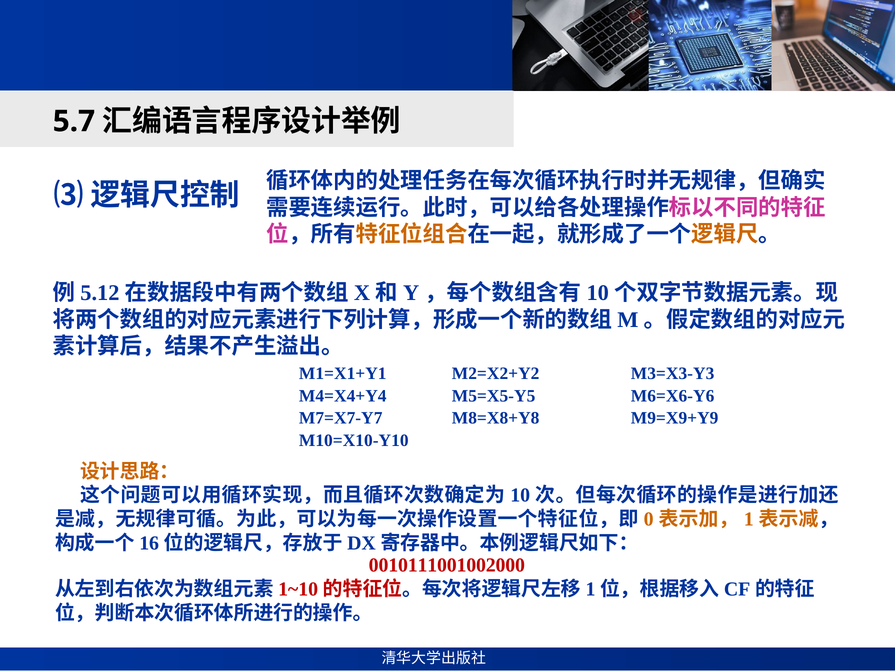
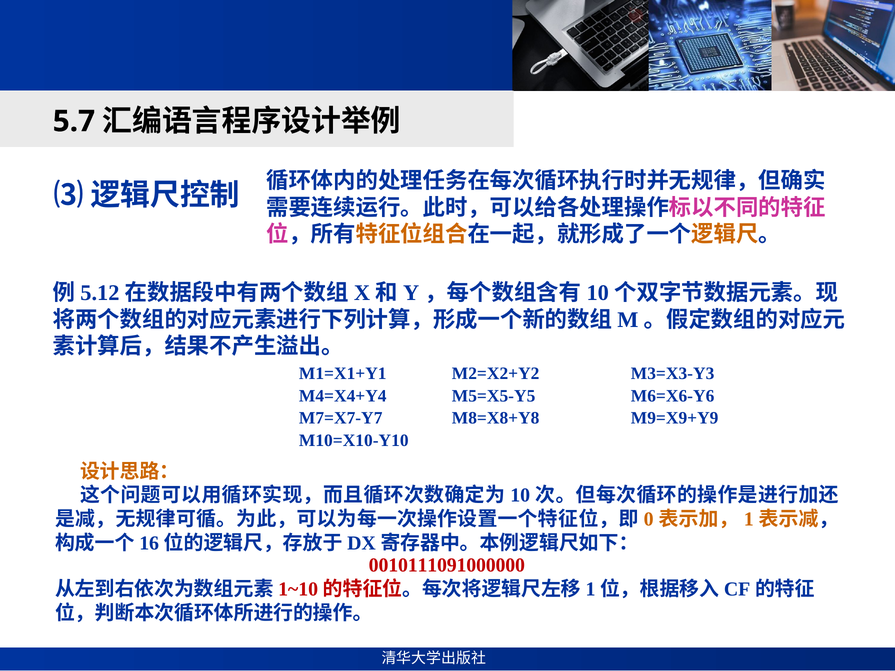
0010111001002000: 0010111001002000 -> 0010111091000000 (447, 566)
